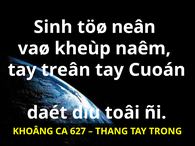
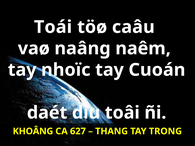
Sinh: Sinh -> Toái (53, 27)
neân: neân -> caâu (133, 27)
kheùp: kheùp -> naâng (83, 49)
treân: treân -> nhoïc (66, 70)
